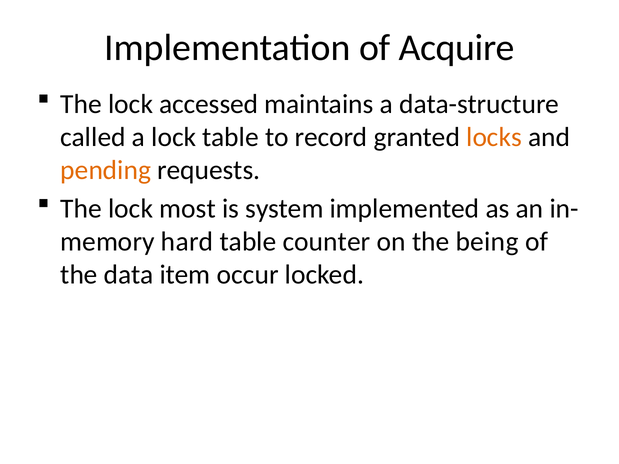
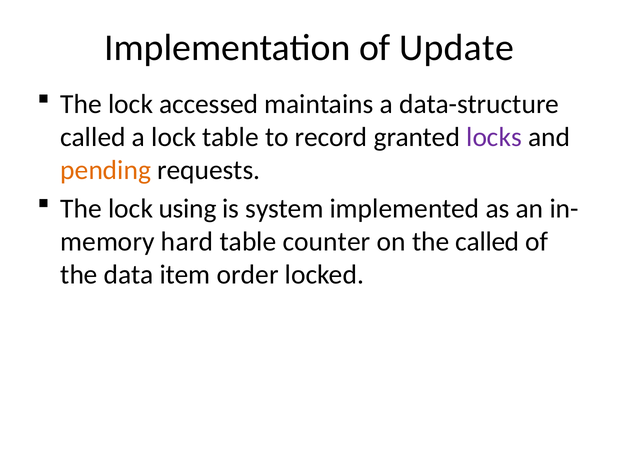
Acquire: Acquire -> Update (457, 48)
locks colour: orange -> purple (494, 137)
most: most -> using (188, 209)
the being: being -> called (487, 242)
occur: occur -> order (248, 275)
